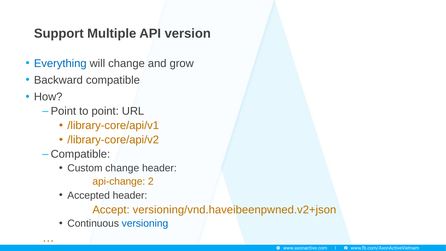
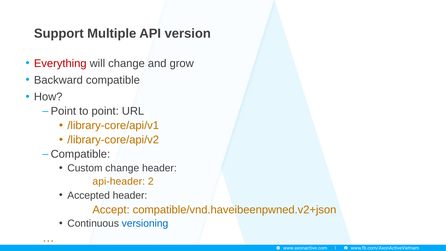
Everything colour: blue -> red (60, 63)
api-change: api-change -> api-header (119, 181)
versioning/vnd.haveibeenpwned.v2+json: versioning/vnd.haveibeenpwned.v2+json -> compatible/vnd.haveibeenpwned.v2+json (235, 210)
